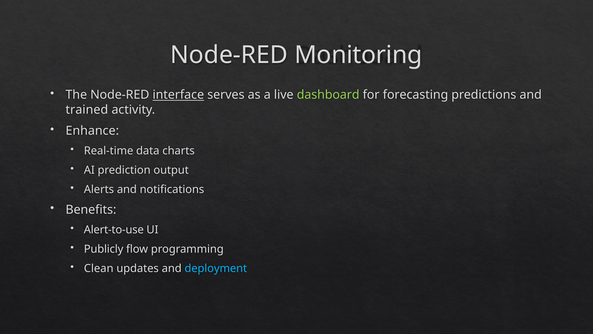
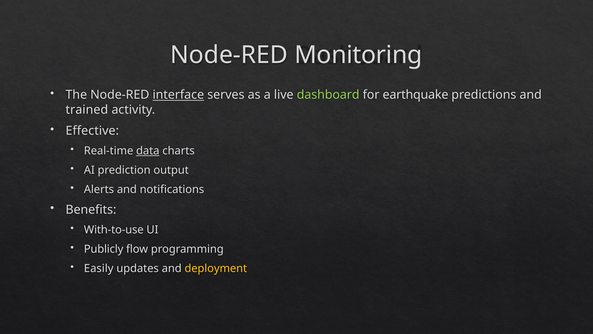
forecasting: forecasting -> earthquake (416, 95)
Enhance: Enhance -> Effective (92, 131)
data underline: none -> present (148, 151)
Alert-to-use: Alert-to-use -> With-to-use (114, 229)
Clean: Clean -> Easily (99, 268)
deployment colour: light blue -> yellow (216, 268)
